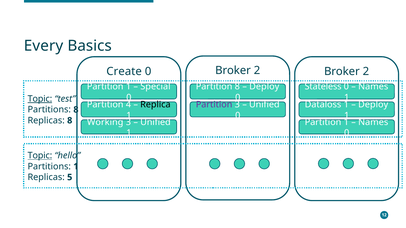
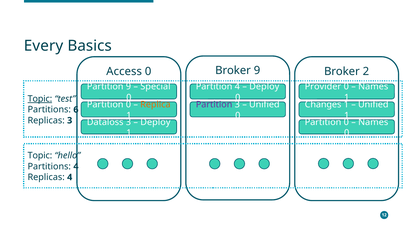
2: 2 -> 9 (257, 71)
Create: Create -> Access (124, 71)
1: 1 -> 9 (128, 87)
Partition 8: 8 -> 4 (237, 87)
Stateless: Stateless -> Provider (323, 87)
4: 4 -> 0 (128, 105)
Replica colour: black -> orange (155, 105)
Dataloss: Dataloss -> Changes (323, 105)
Deploy: Deploy -> Unified (373, 105)
Partitions 8: 8 -> 6 (76, 110)
Replicas 8: 8 -> 3 (70, 121)
Working: Working -> Dataloss (105, 122)
Unified: Unified -> Deploy (155, 122)
1: 1 -> 0 (346, 122)
Topic underline: present -> none (40, 156)
Partitions 1: 1 -> 4 (76, 167)
Replicas 5: 5 -> 4 (70, 178)
